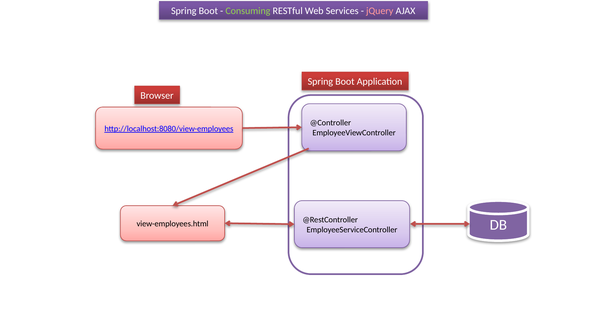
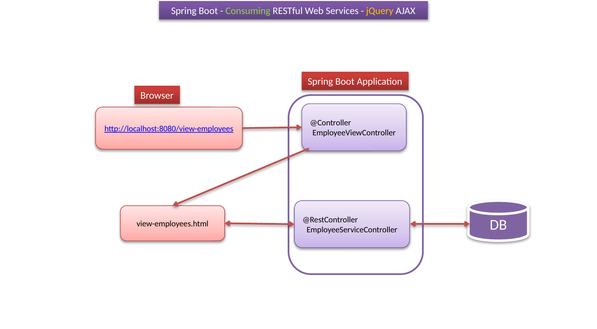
jQuery colour: pink -> yellow (380, 11)
